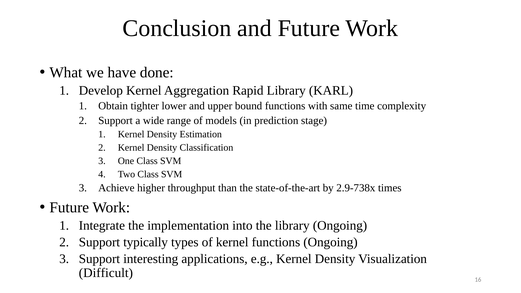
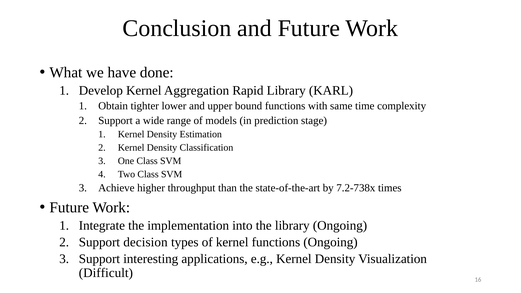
2.9-738x: 2.9-738x -> 7.2-738x (356, 188)
typically: typically -> decision (145, 242)
